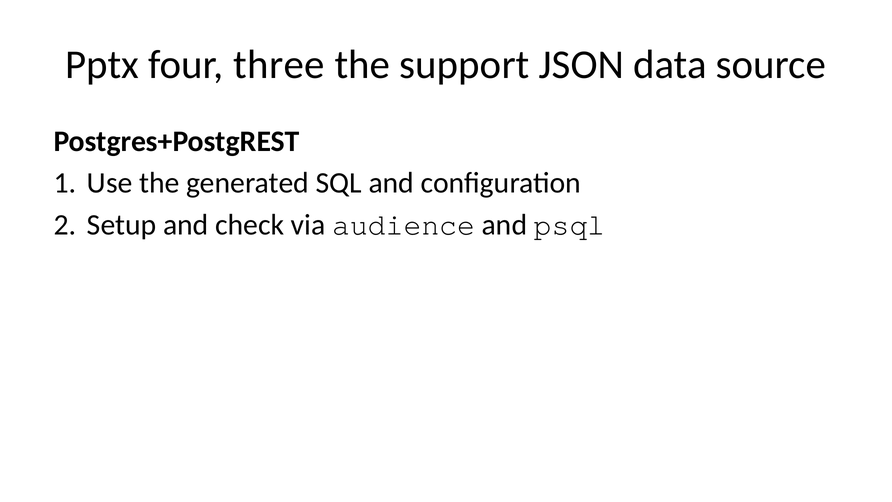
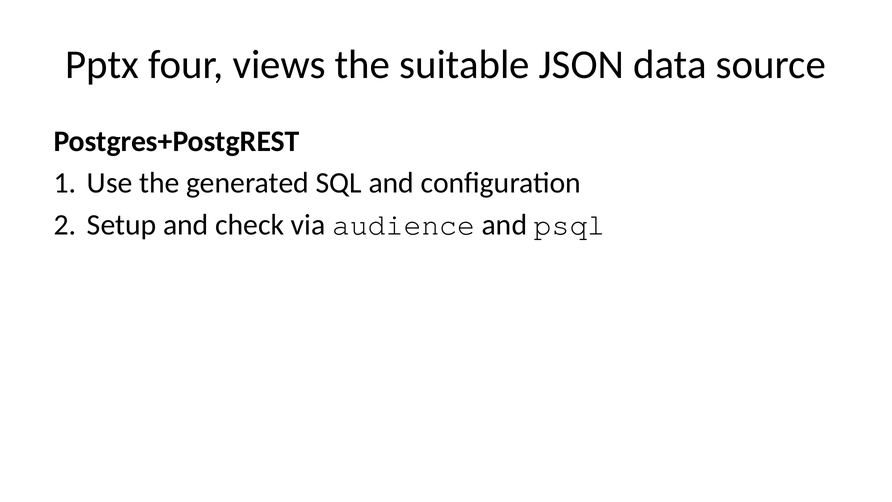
three: three -> views (279, 65)
support: support -> suitable (465, 65)
